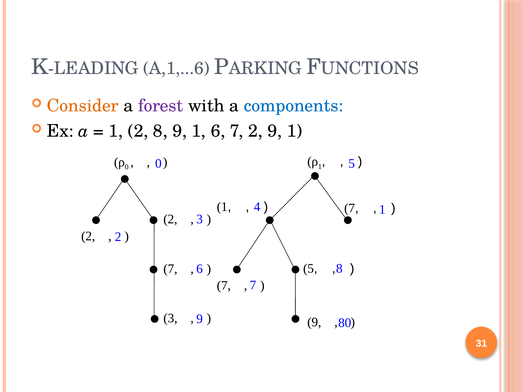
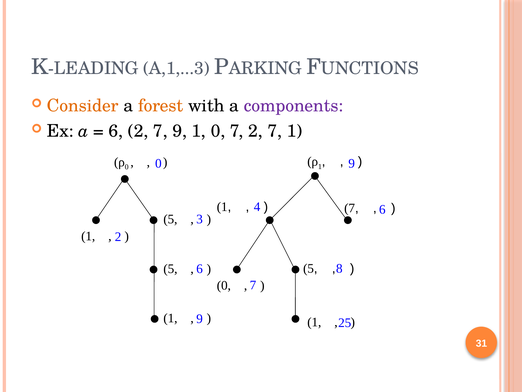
A,1,...6: A,1,...6 -> A,1,...3 (176, 68)
forest colour: purple -> orange (161, 106)
components colour: blue -> purple (294, 106)
1: 1 -> 6 (116, 131)
8: 8 -> 7 (160, 131)
9 1 6: 6 -> 0 (218, 131)
7 2 9: 9 -> 7 (275, 131)
0 5: 5 -> 9 (352, 163)
4 1: 1 -> 6 (382, 209)
2: 2 -> 5 (170, 219)
2: 2 -> 1 (88, 236)
7: 7 -> 5 (170, 269)
7: 7 -> 0 (224, 285)
3: 3 -> 1 (170, 318)
80: 80 -> 25 (345, 322)
9: 9 -> 1 (314, 322)
